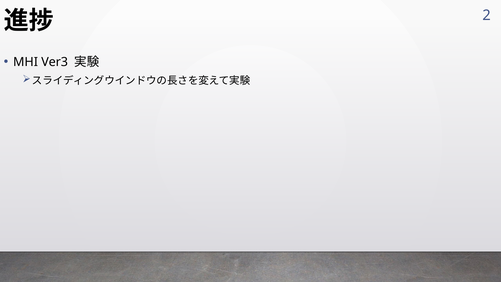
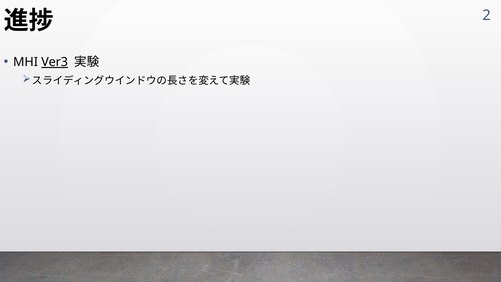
Ver3 underline: none -> present (55, 62)
